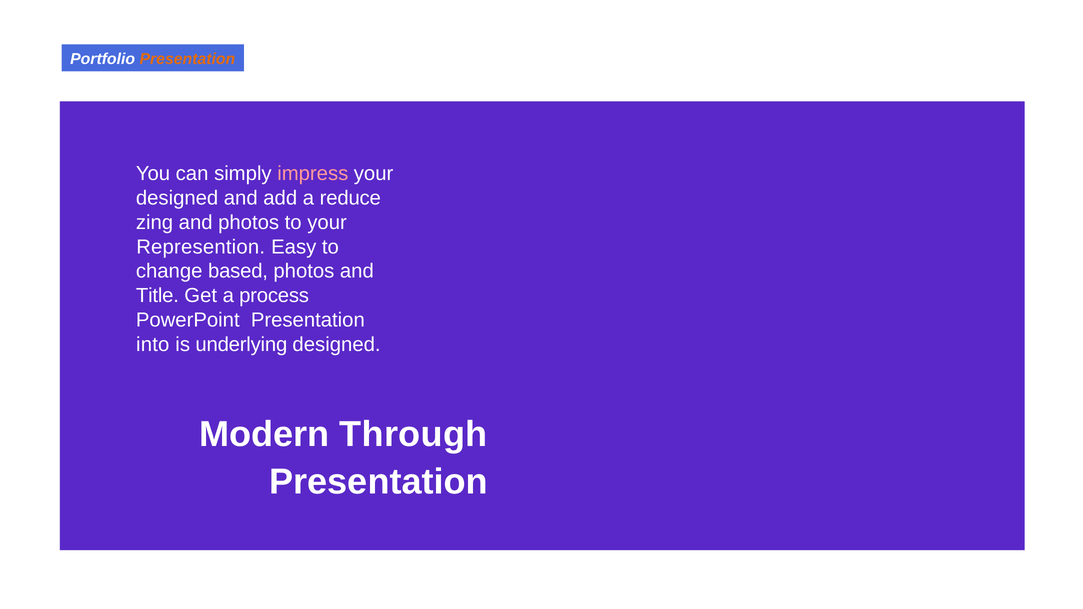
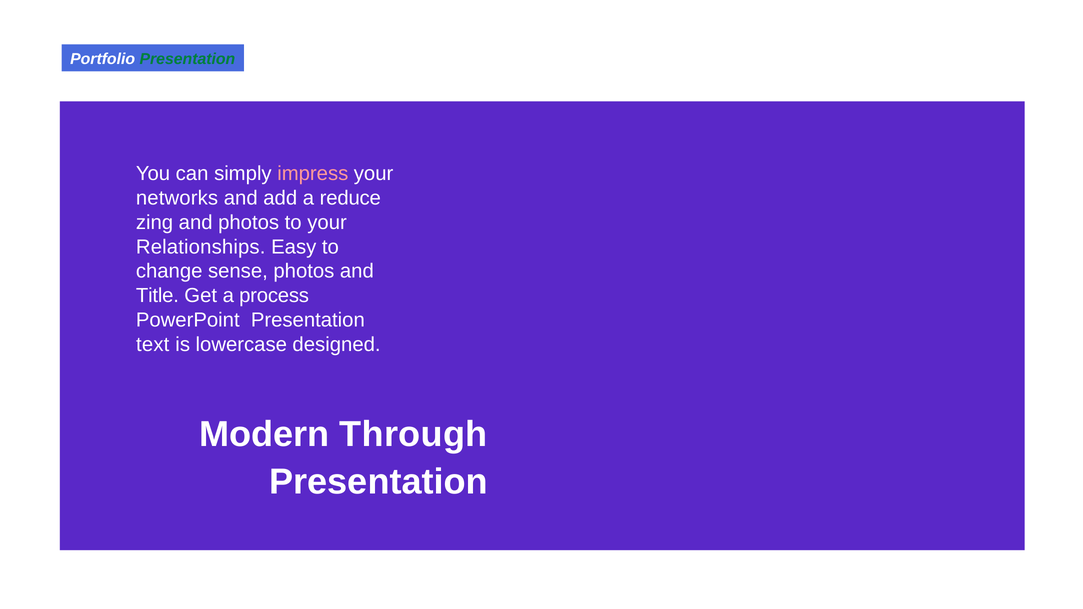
Presentation colour: orange -> green (187, 59)
designed: designed -> networks (177, 198)
Represention: Represention -> Relationships (201, 247)
based: based -> sense (238, 271)
into: into -> text (153, 344)
underlying: underlying -> lowercase (241, 344)
